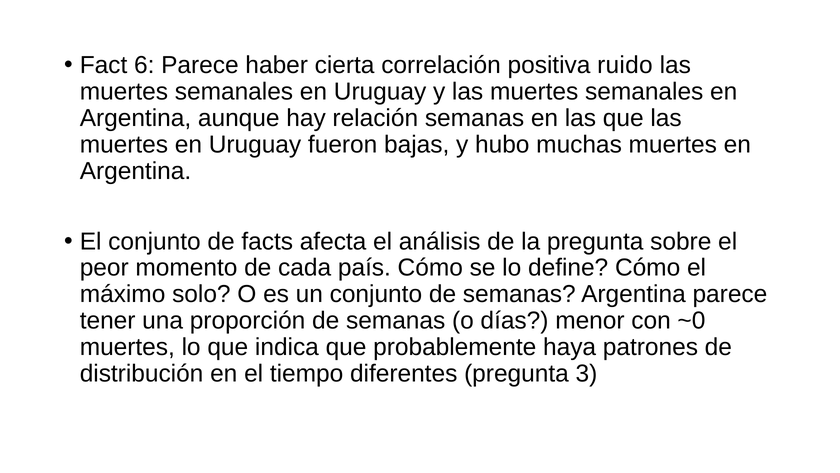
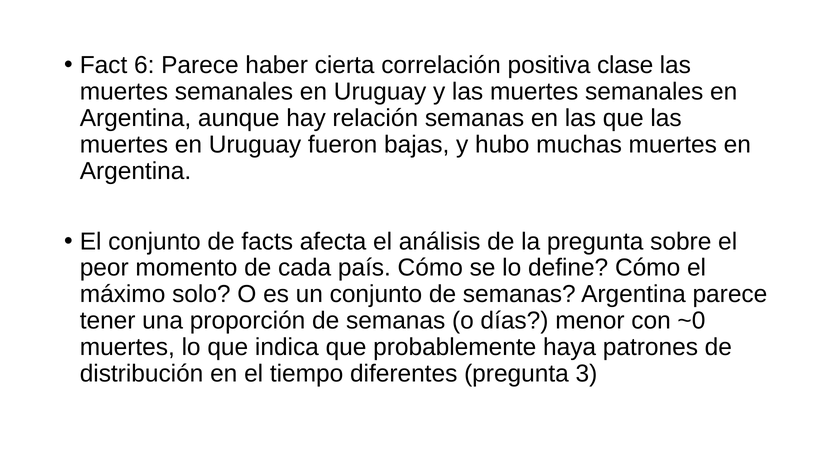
ruido: ruido -> clase (625, 65)
